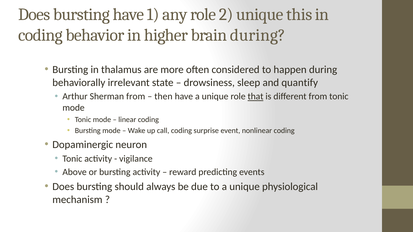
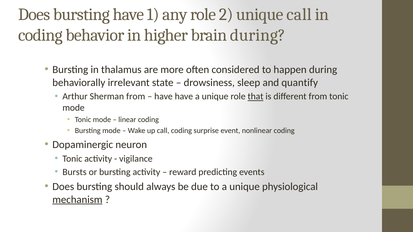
unique this: this -> call (299, 15)
then: then -> have (164, 97)
Above: Above -> Bursts (75, 172)
mechanism underline: none -> present (77, 200)
